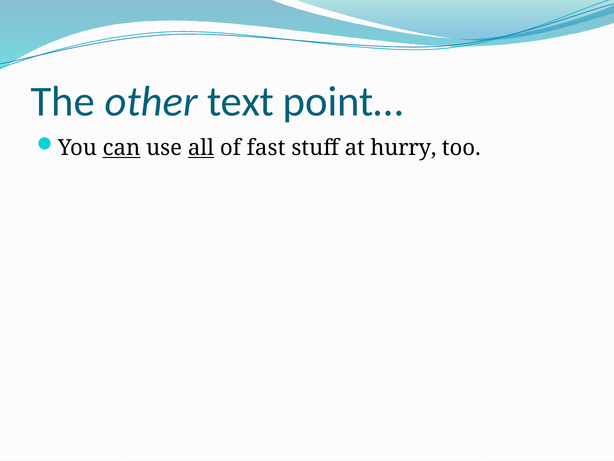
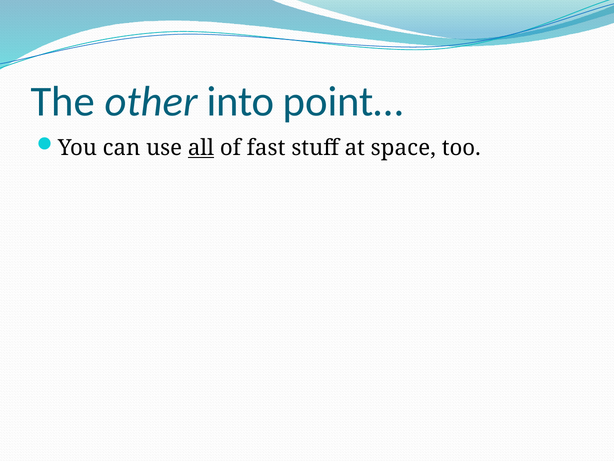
text: text -> into (241, 101)
can underline: present -> none (122, 148)
hurry: hurry -> space (403, 148)
